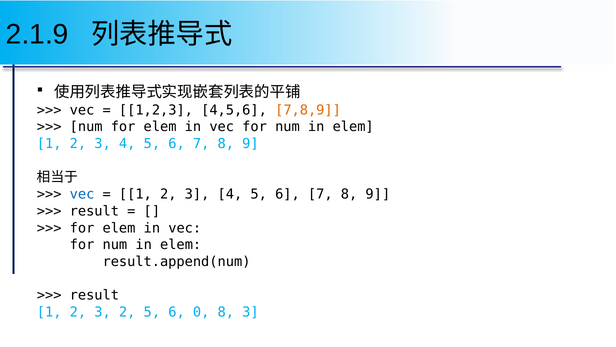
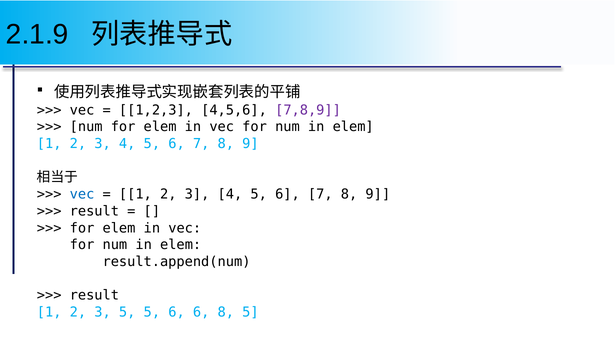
7,8,9 colour: orange -> purple (308, 110)
3 2: 2 -> 5 (127, 312)
6 0: 0 -> 6 (201, 312)
8 3: 3 -> 5 (250, 312)
